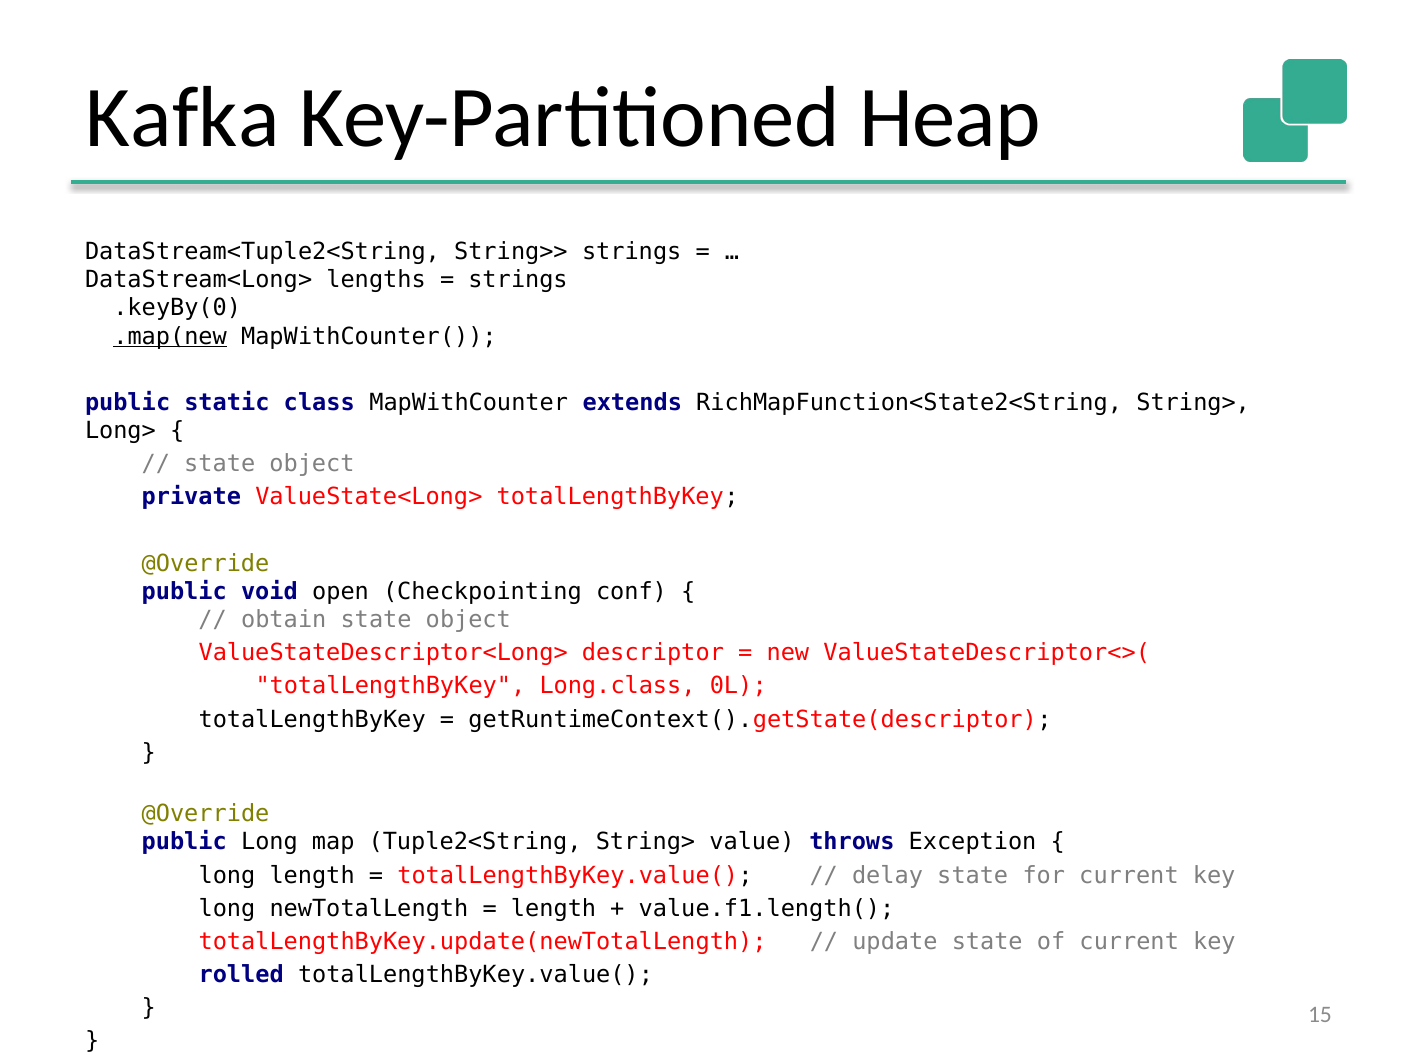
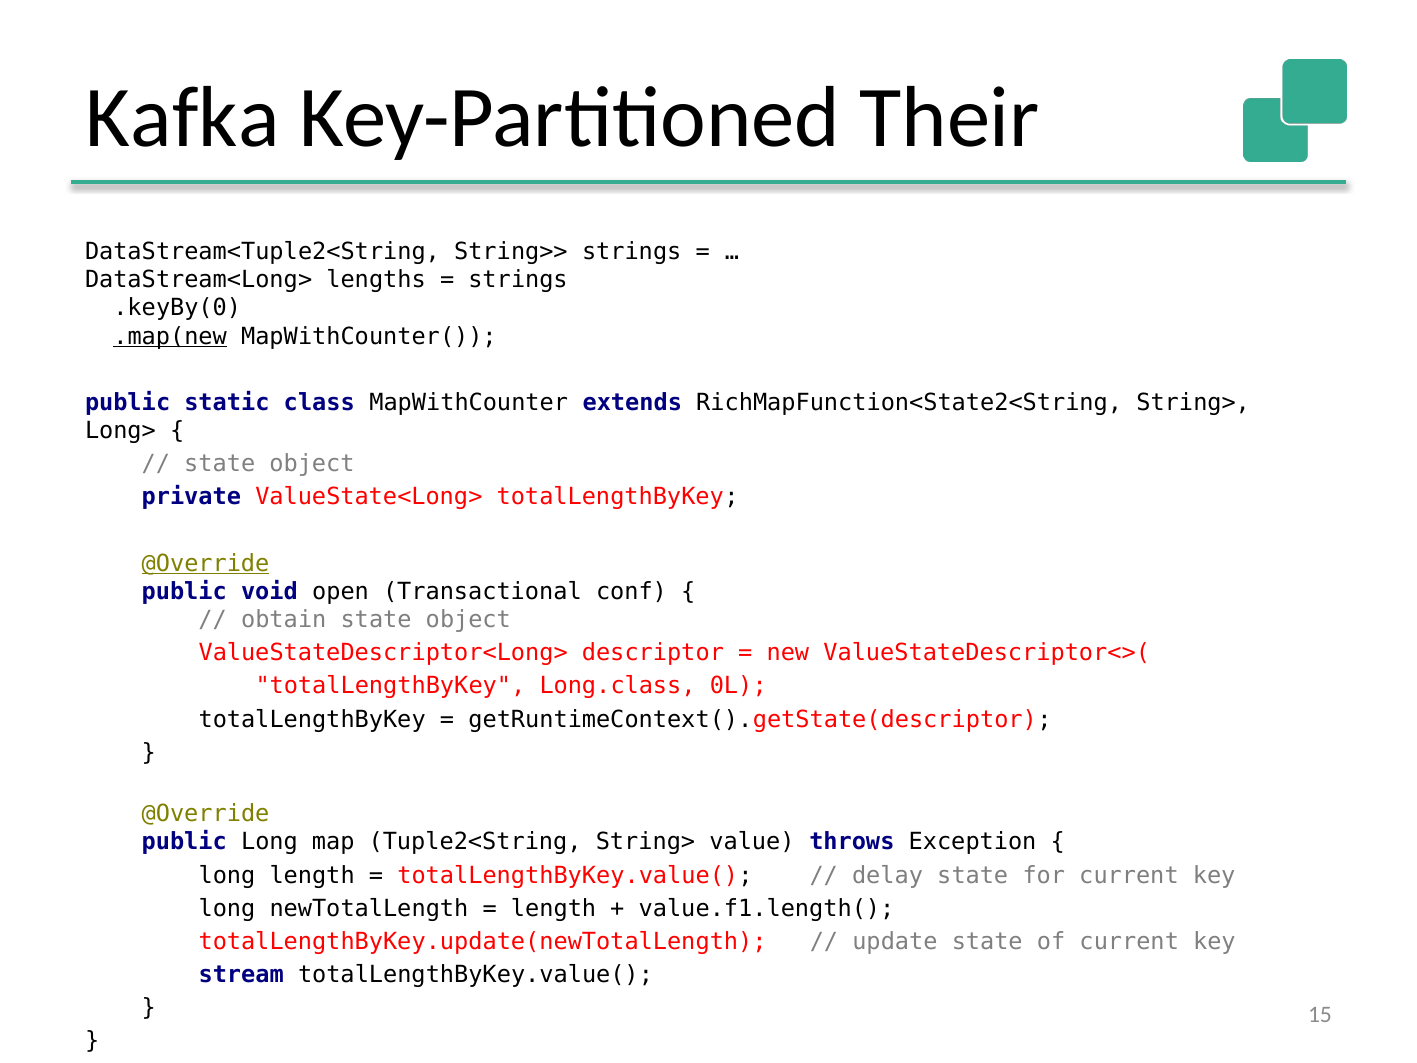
Heap: Heap -> Their (950, 118)
@Override underline: none -> present (206, 563)
Checkpointing: Checkpointing -> Transactional (482, 592)
rolled: rolled -> stream (241, 974)
